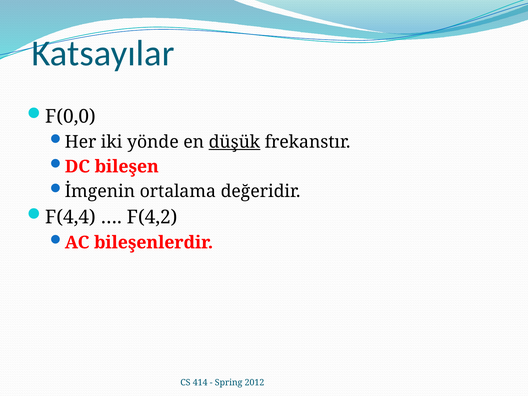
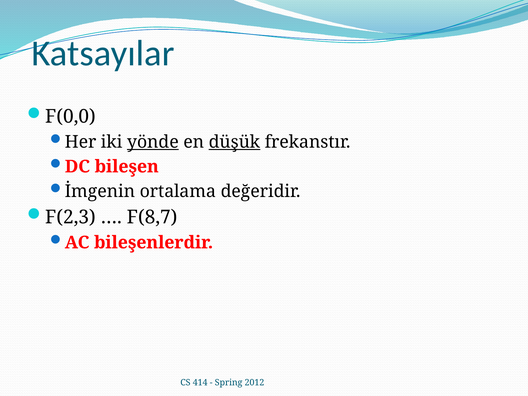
yönde underline: none -> present (153, 142)
F(4,4: F(4,4 -> F(2,3 (71, 217)
F(4,2: F(4,2 -> F(8,7 (152, 217)
